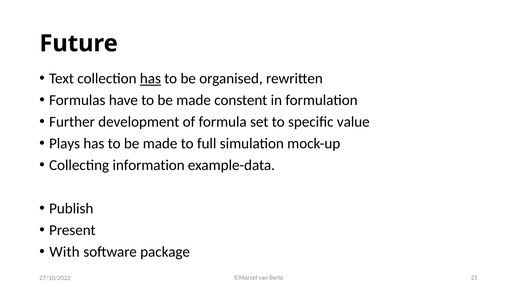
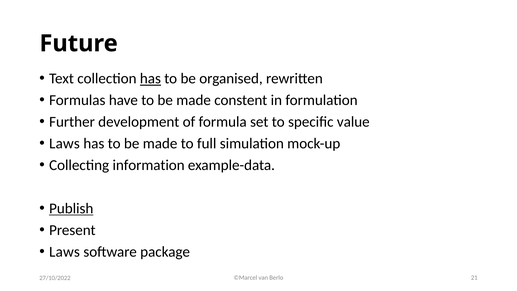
Plays: Plays -> Laws (64, 143)
Publish underline: none -> present (71, 208)
With: With -> Laws (64, 252)
